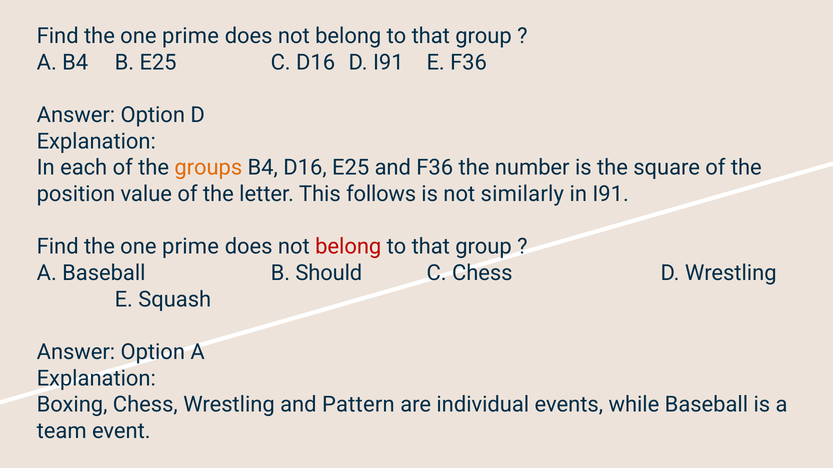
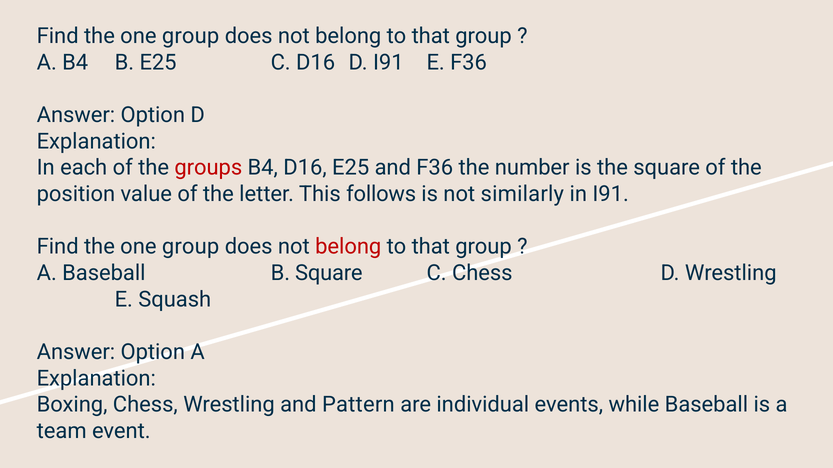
prime: prime -> group (191, 36)
groups colour: orange -> red (208, 168)
prime: prime -> group (191, 247)
B Should: Should -> Square (329, 273)
